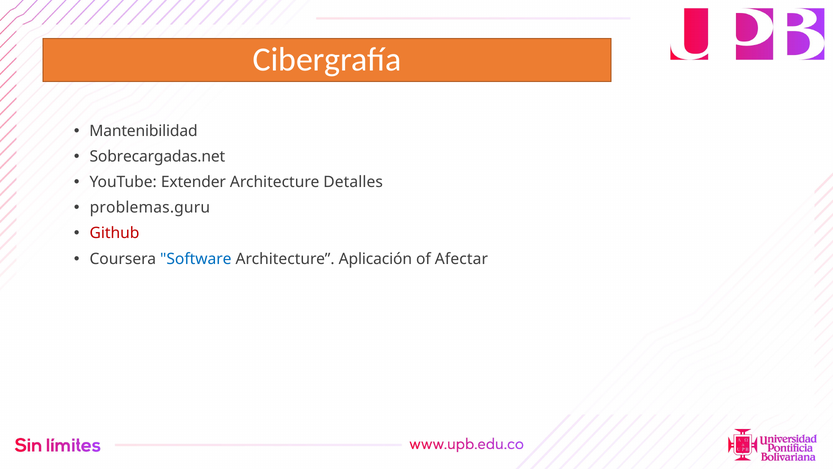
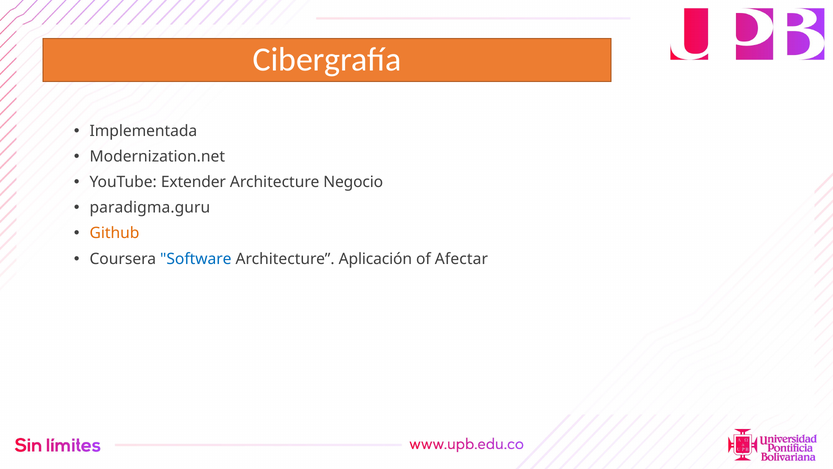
Mantenibilidad: Mantenibilidad -> Implementada (143, 131)
Sobrecargadas.net: Sobrecargadas.net -> Modernization.net (157, 156)
Detalles: Detalles -> Negocio (353, 182)
problemas.guru: problemas.guru -> paradigma.guru (150, 208)
Github colour: red -> orange (114, 233)
